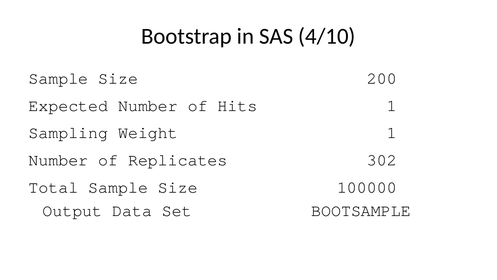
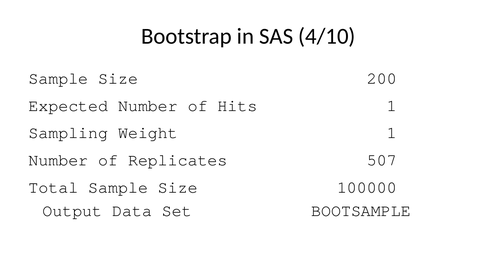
302: 302 -> 507 (382, 160)
